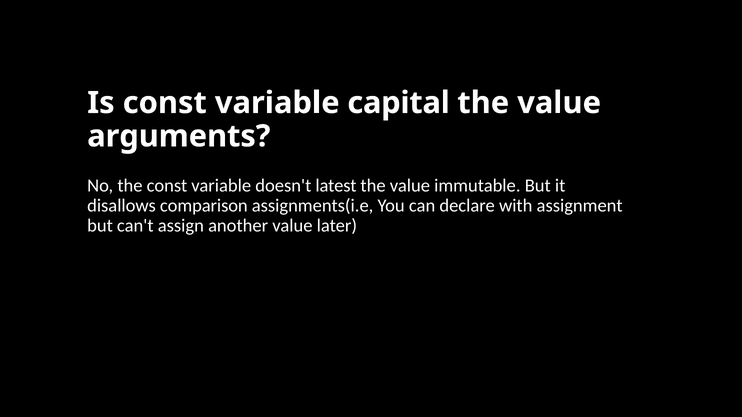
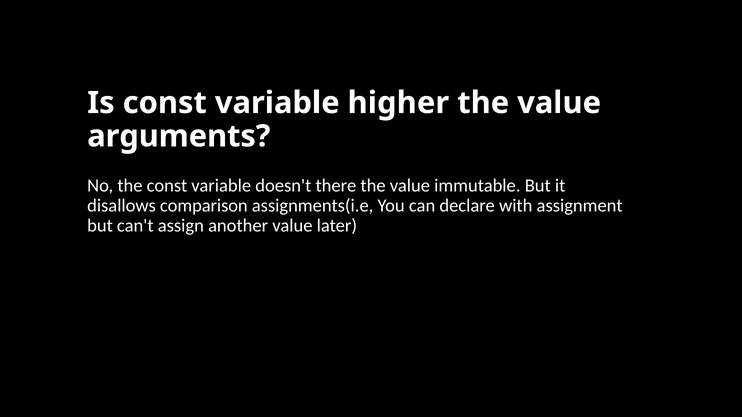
capital: capital -> higher (398, 103)
latest: latest -> there (336, 186)
